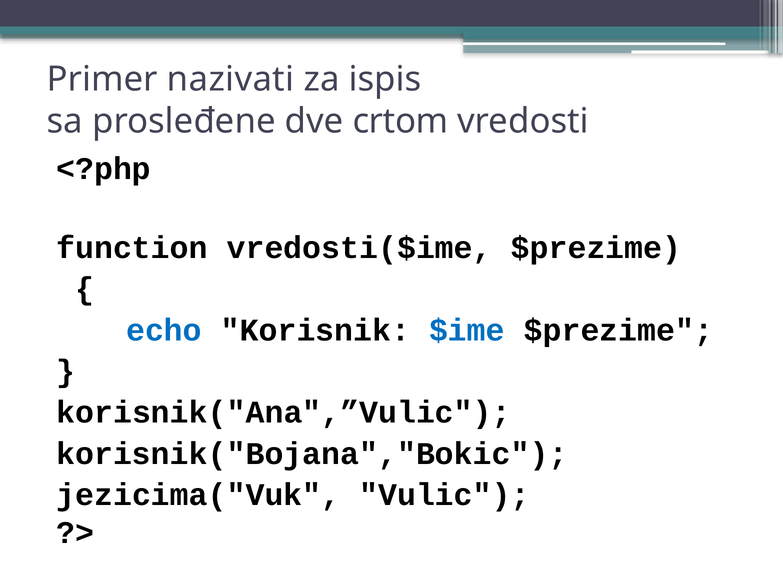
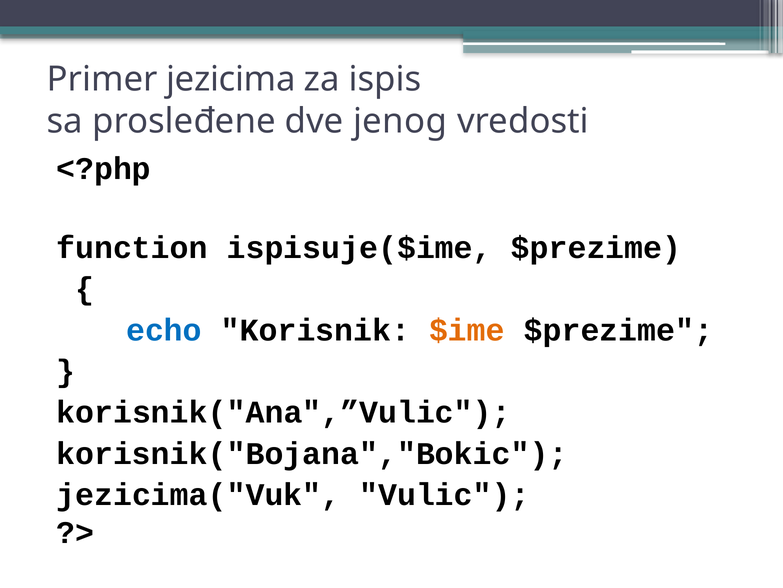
nazivati: nazivati -> jezicima (231, 79)
crtom: crtom -> jenog (400, 121)
vredosti($ime: vredosti($ime -> ispisuje($ime (359, 248)
$ime colour: blue -> orange (467, 330)
